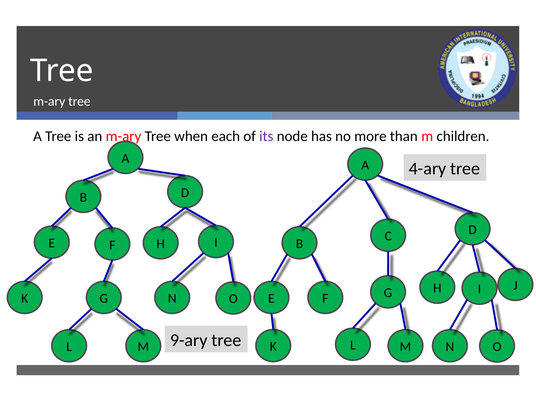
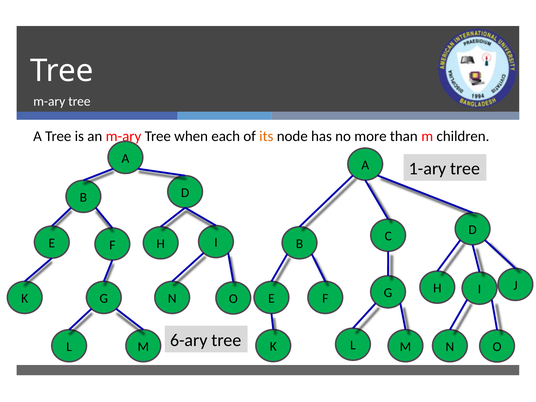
its colour: purple -> orange (266, 136)
4-ary: 4-ary -> 1-ary (428, 169)
9-ary: 9-ary -> 6-ary (189, 340)
